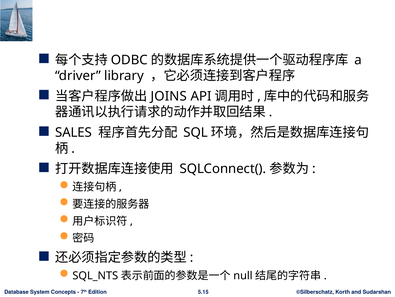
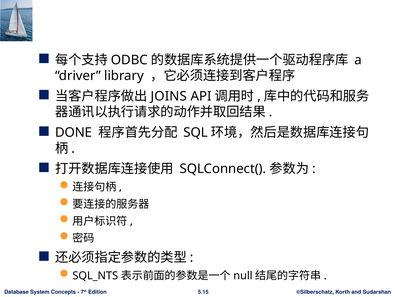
SALES: SALES -> DONE (74, 132)
